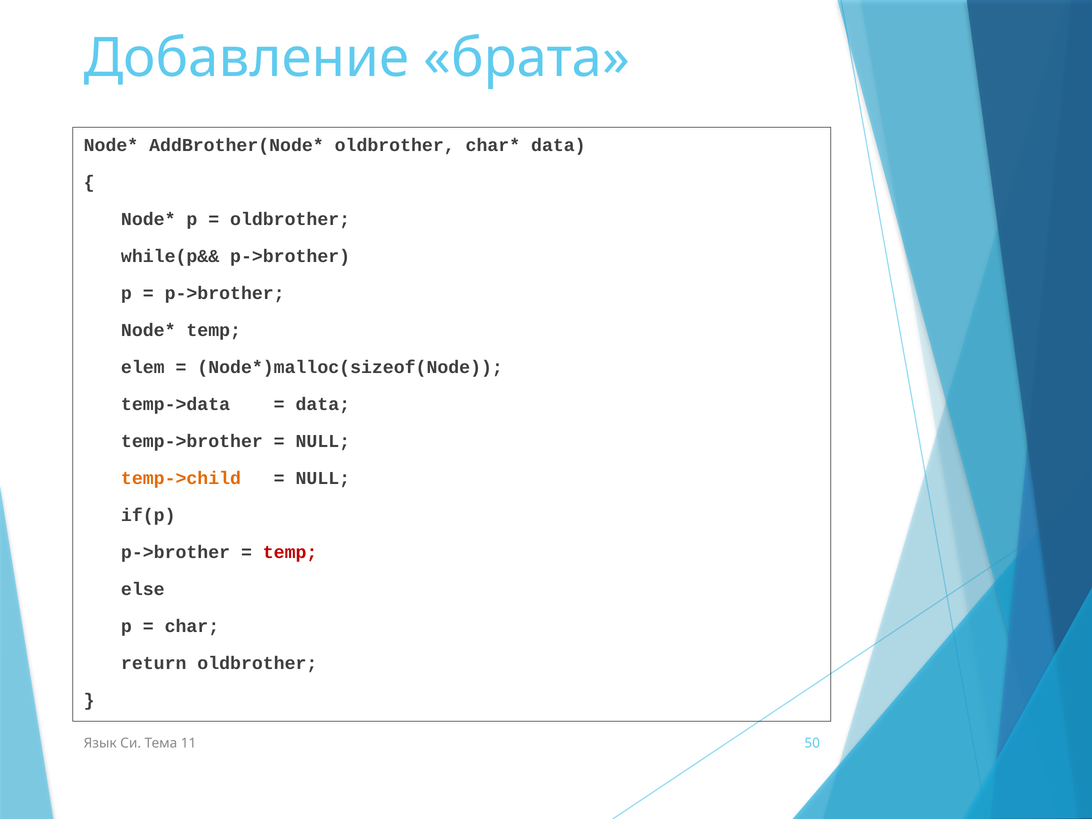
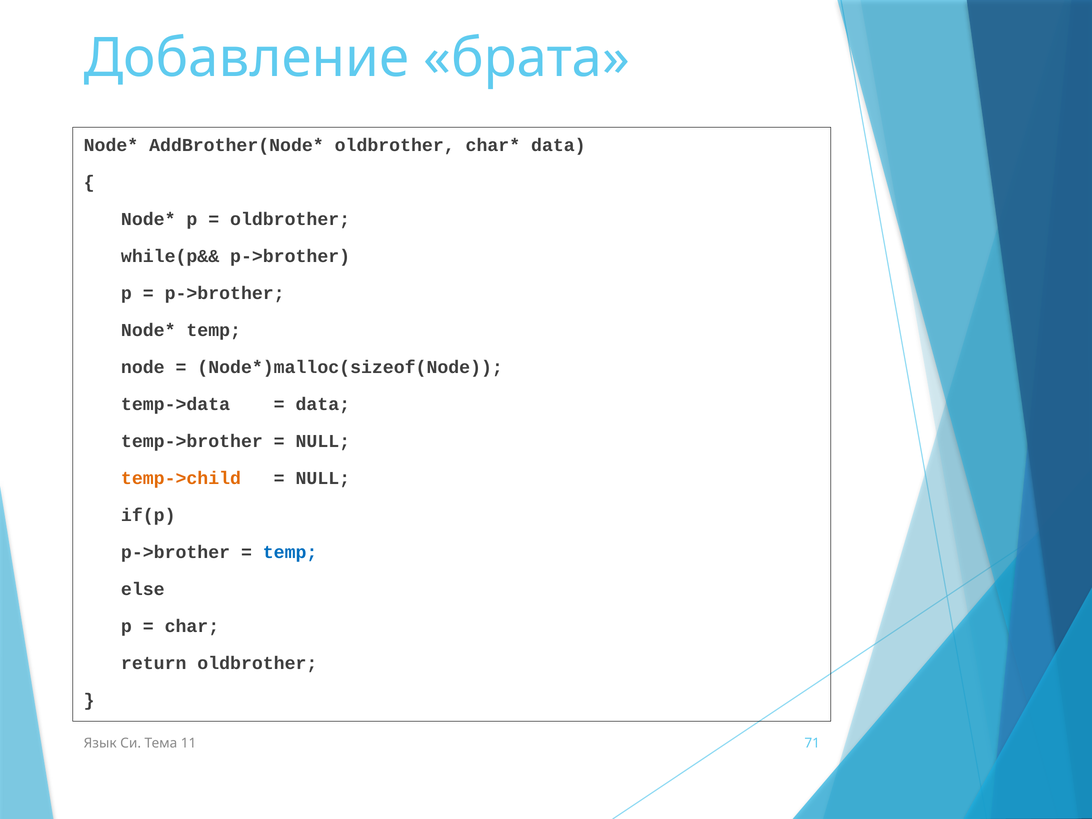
elem: elem -> node (143, 367)
temp colour: red -> blue (290, 552)
50: 50 -> 71 (812, 743)
